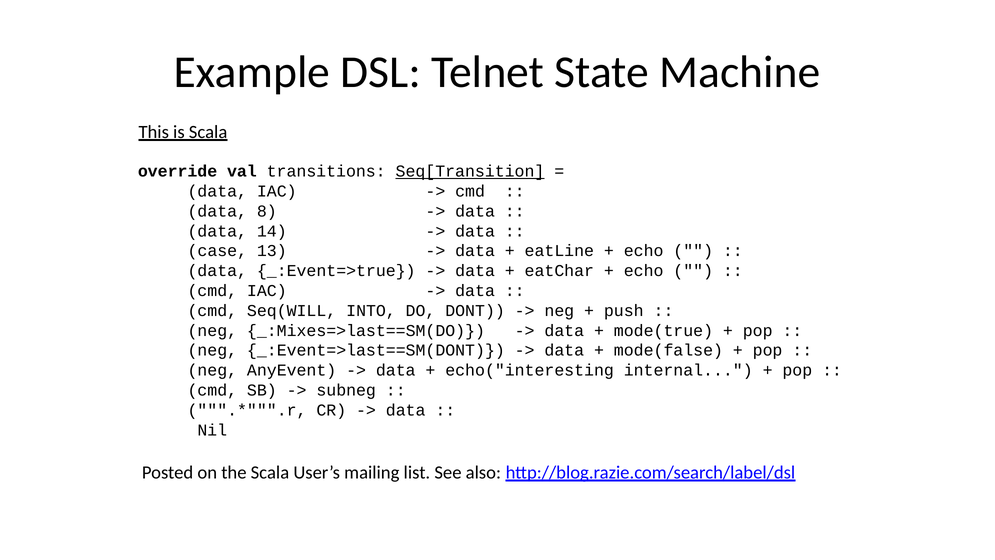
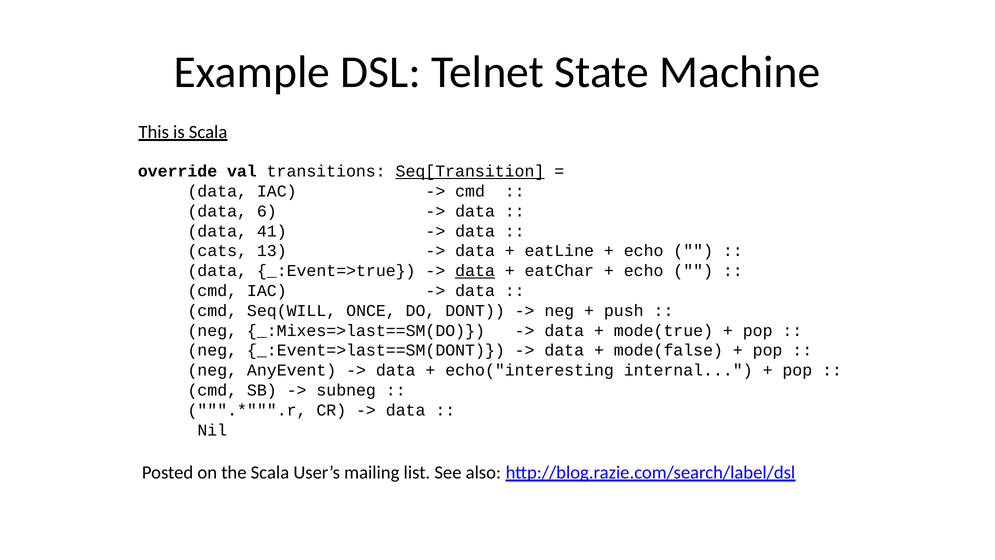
8: 8 -> 6 (267, 211)
14: 14 -> 41 (272, 231)
case: case -> cats (217, 251)
data underline: none -> present (475, 271)
INTO: INTO -> ONCE (371, 310)
